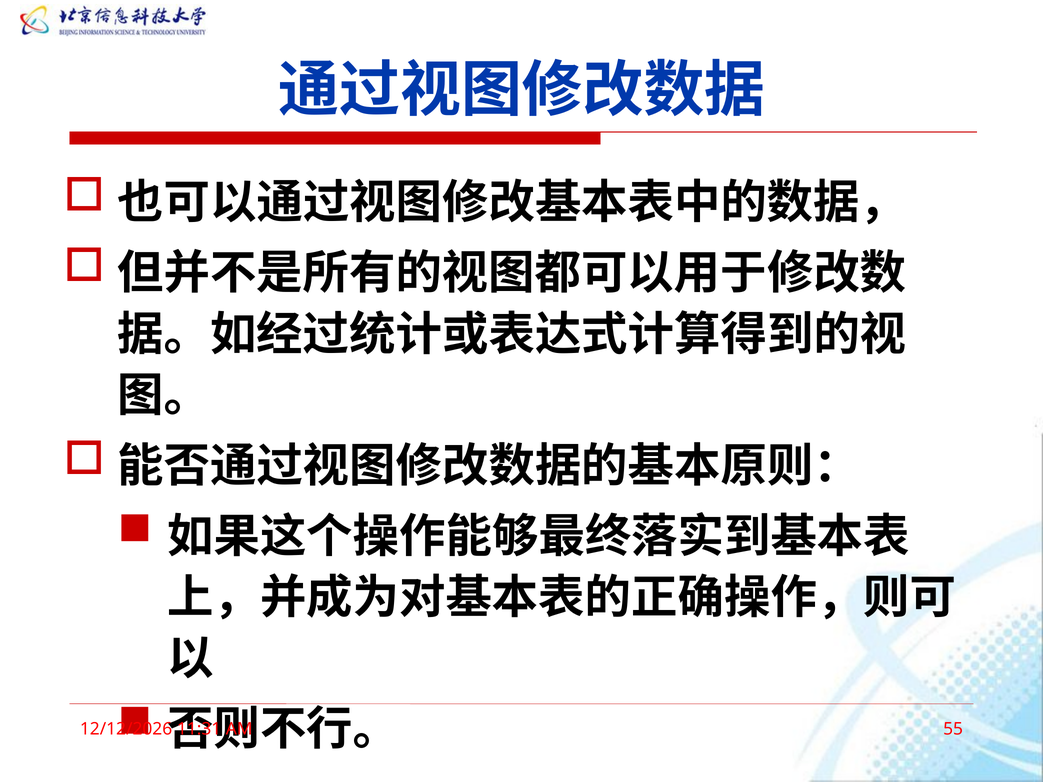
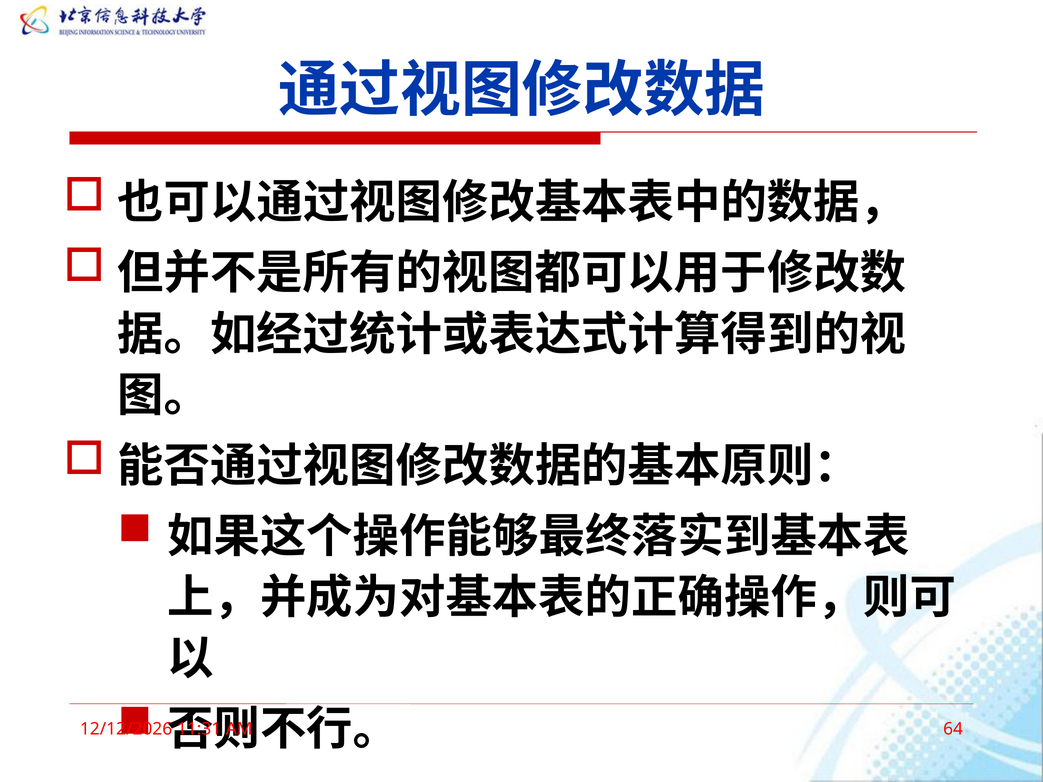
55: 55 -> 64 (953, 729)
